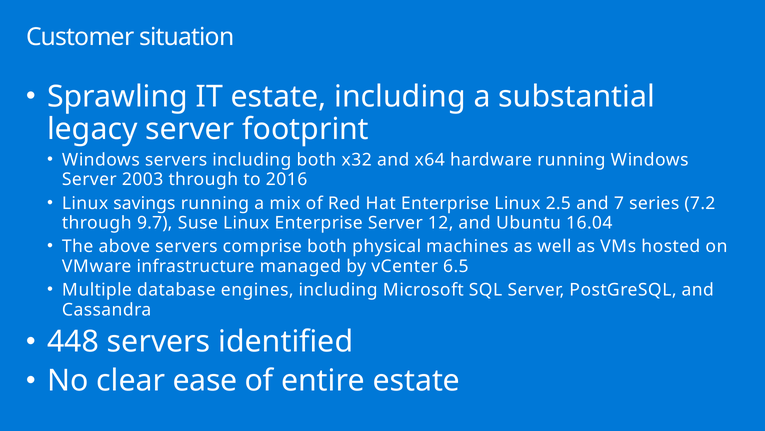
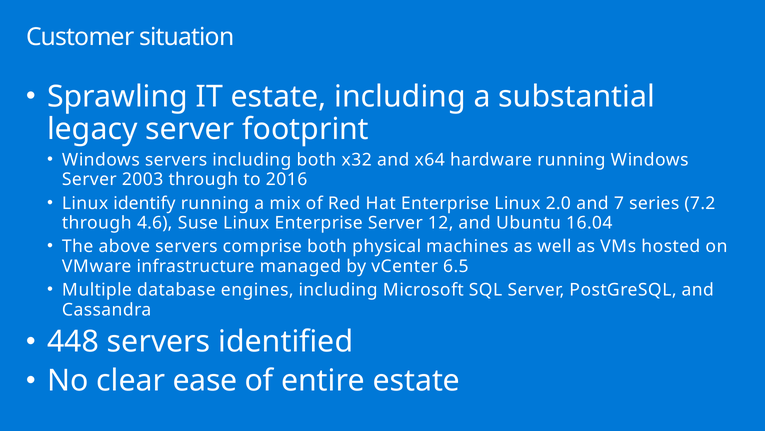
savings: savings -> identify (144, 203)
2.5: 2.5 -> 2.0 (558, 203)
9.7: 9.7 -> 4.6 (155, 223)
